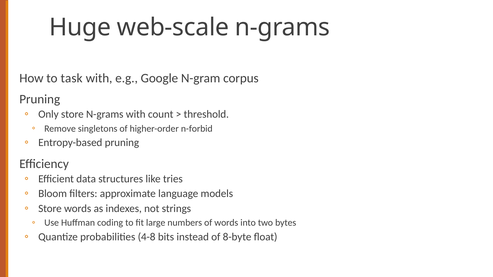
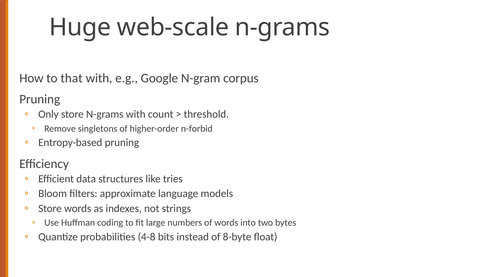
task: task -> that (72, 78)
